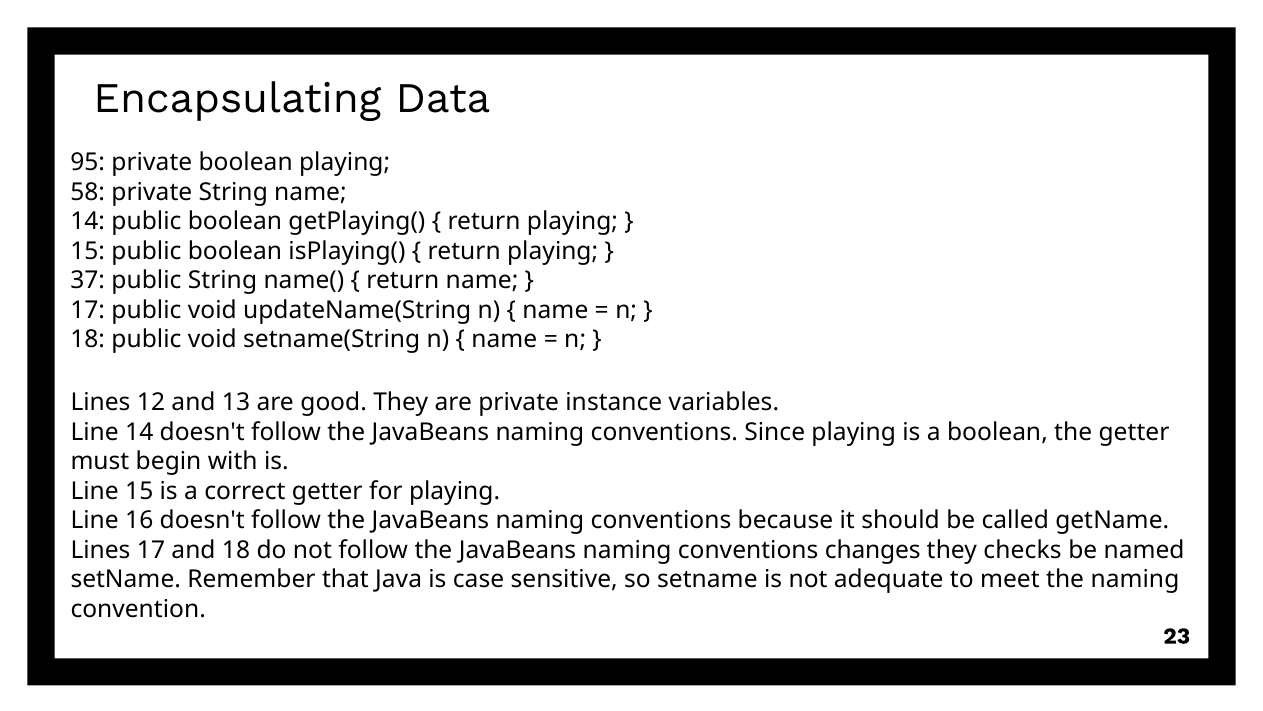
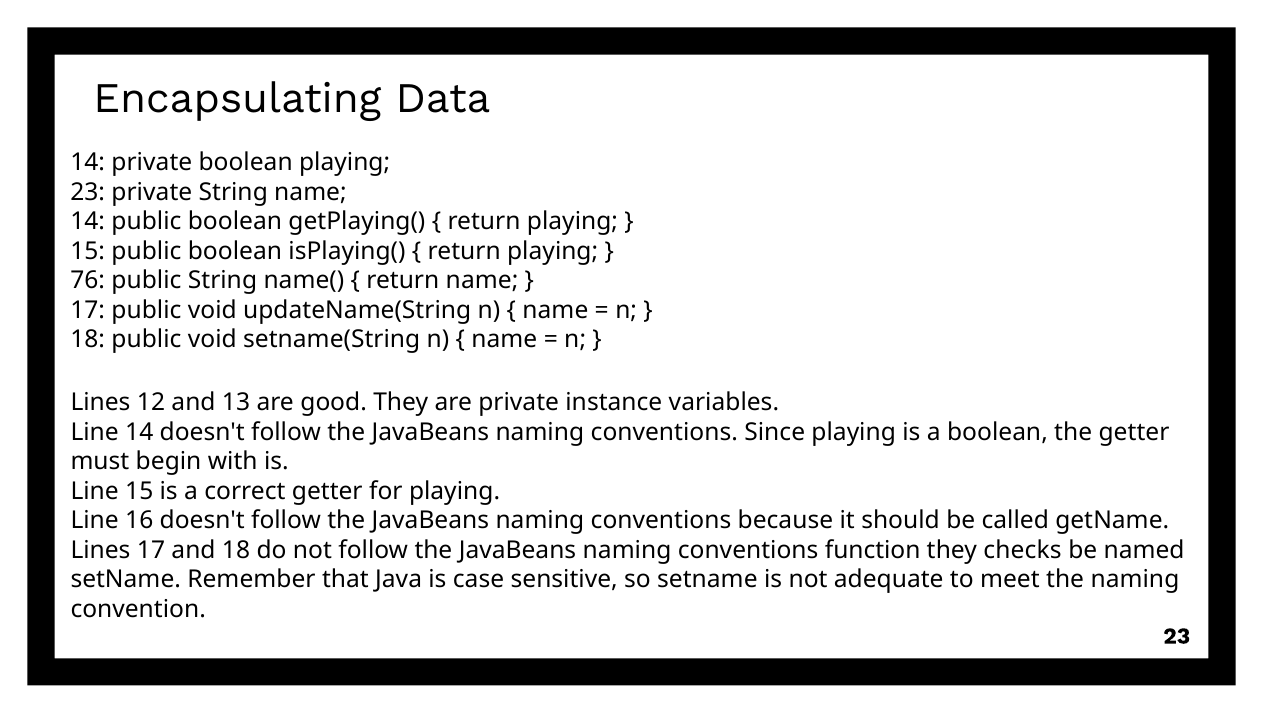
95: 95 -> 14 (88, 163)
58: 58 -> 23 (88, 192)
37: 37 -> 76 (88, 281)
changes: changes -> function (873, 550)
